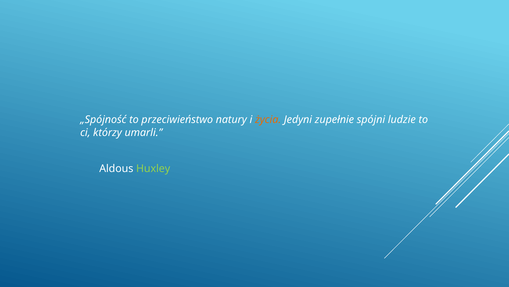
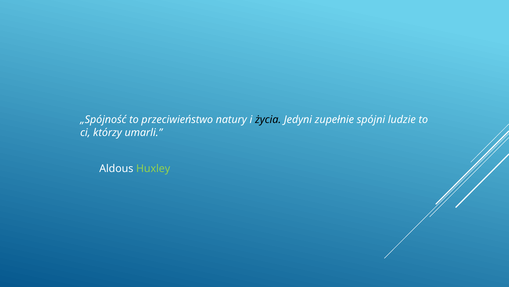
życia colour: orange -> black (268, 119)
